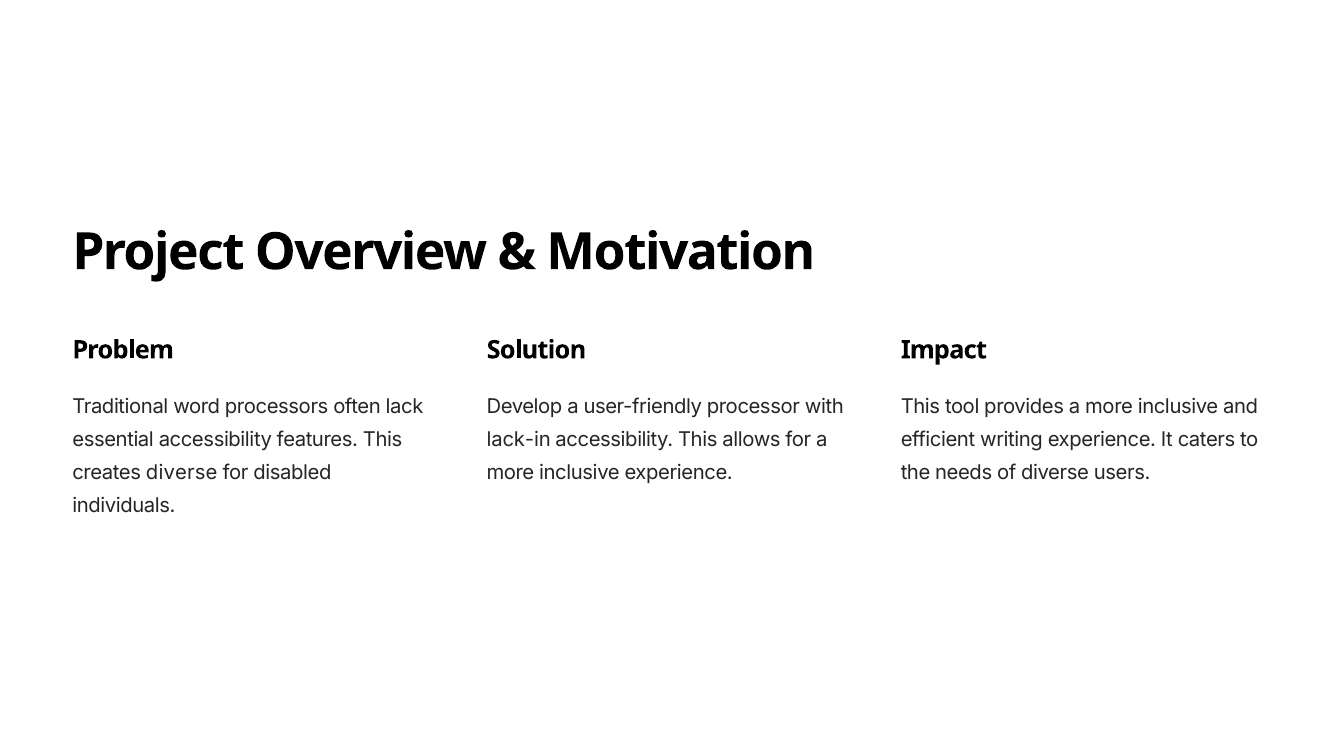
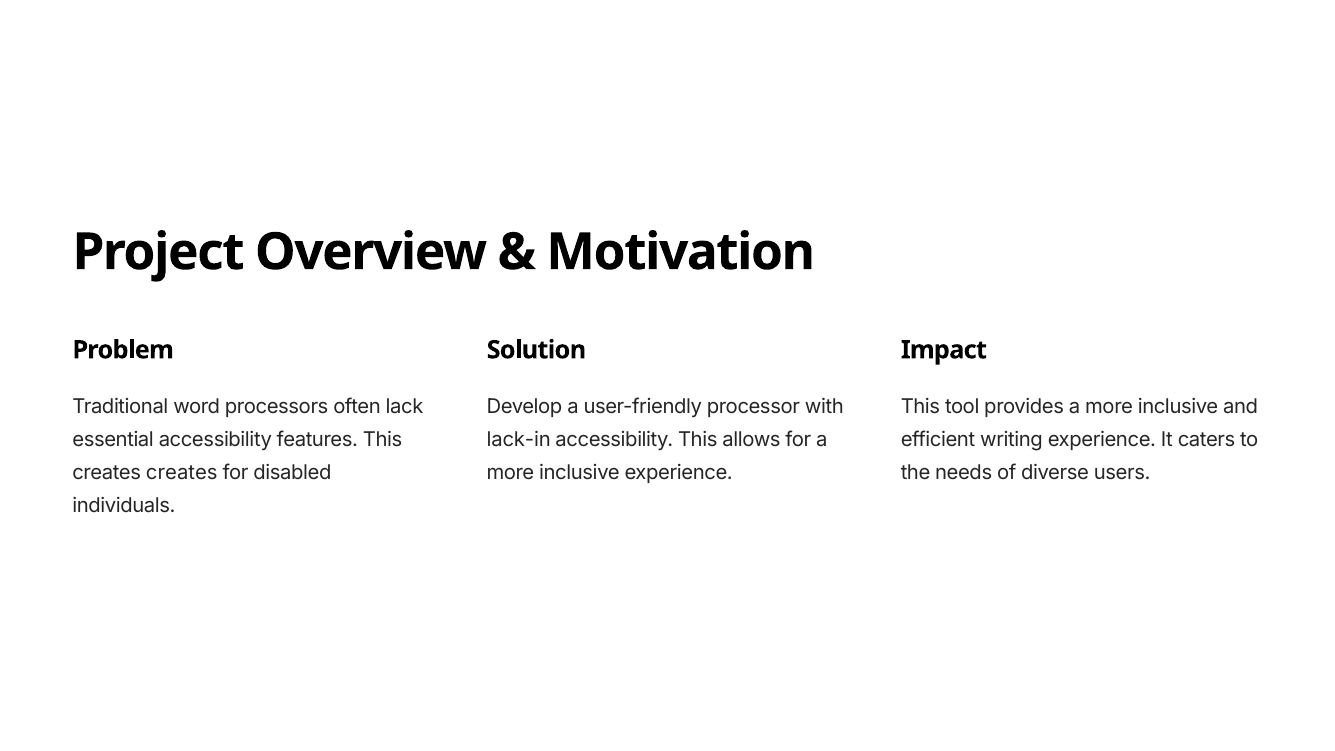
creates diverse: diverse -> creates (182, 473)
